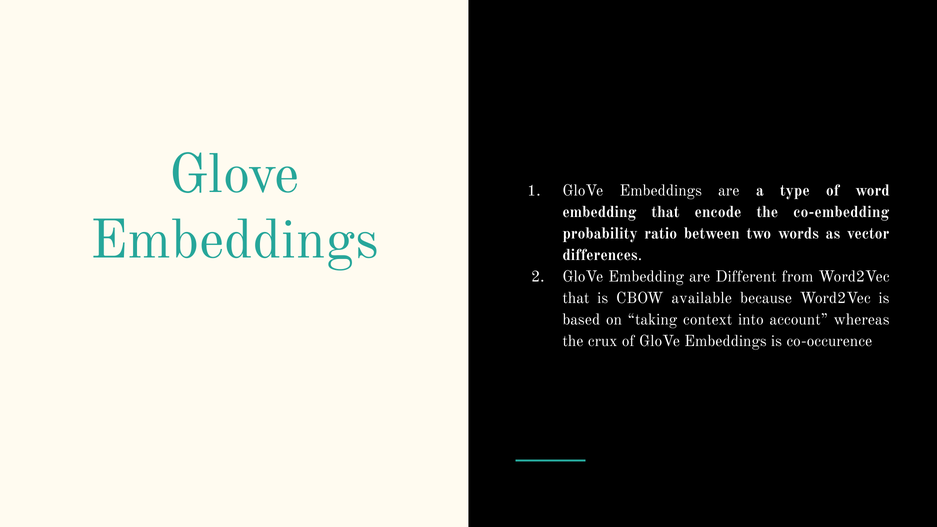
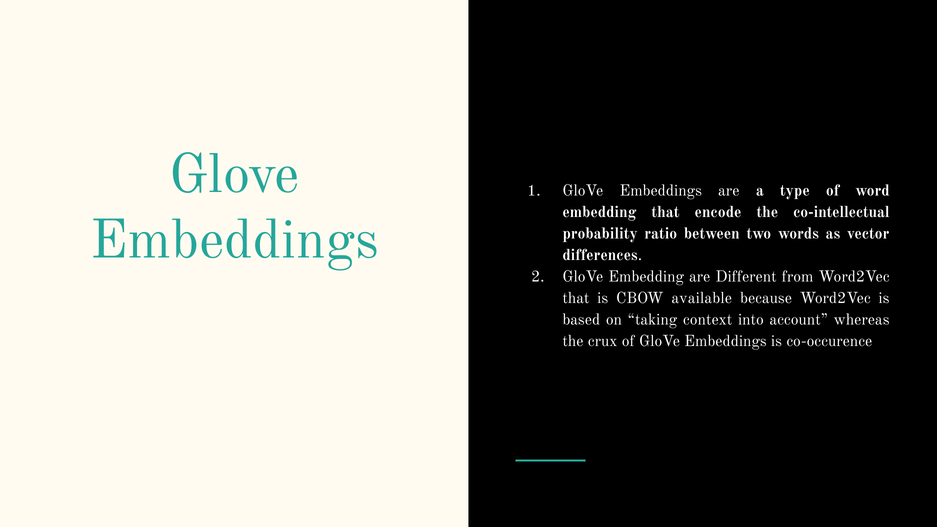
co-embedding: co-embedding -> co-intellectual (841, 212)
